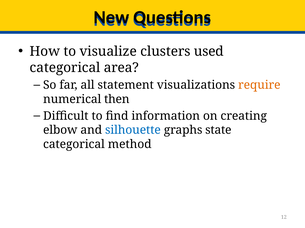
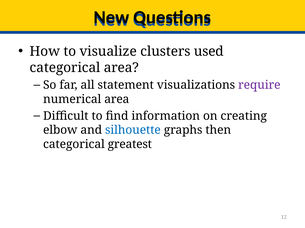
require colour: orange -> purple (259, 85)
numerical then: then -> area (117, 100)
state: state -> then (218, 130)
method: method -> greatest (130, 145)
